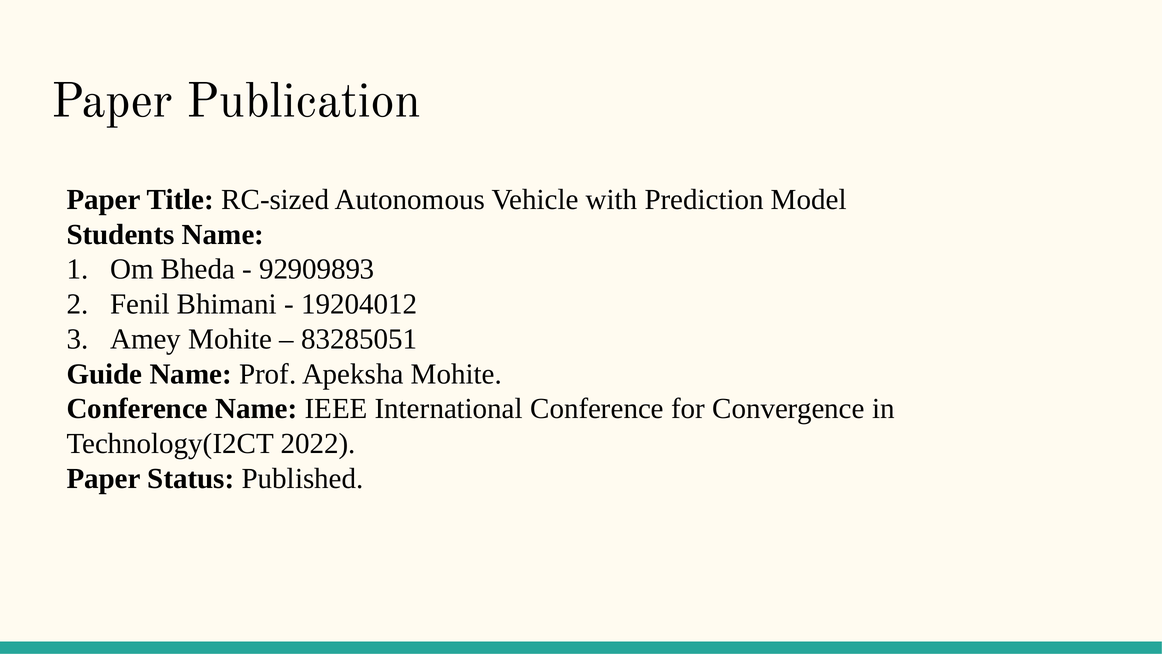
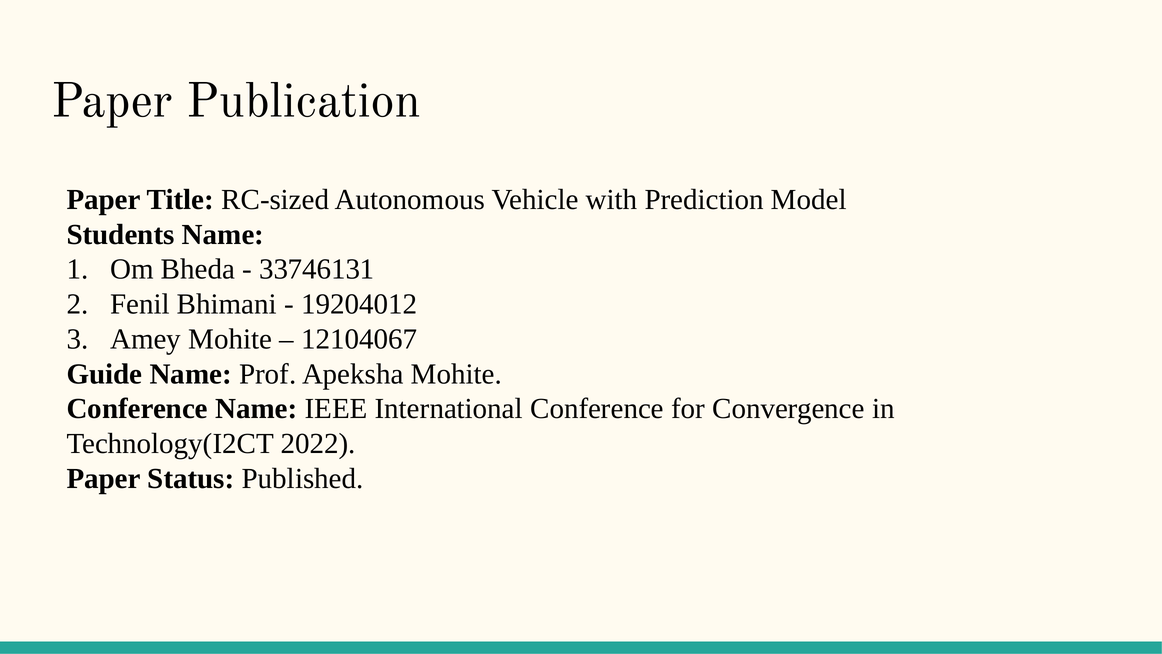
92909893: 92909893 -> 33746131 (317, 269)
83285051: 83285051 -> 12104067 (359, 339)
